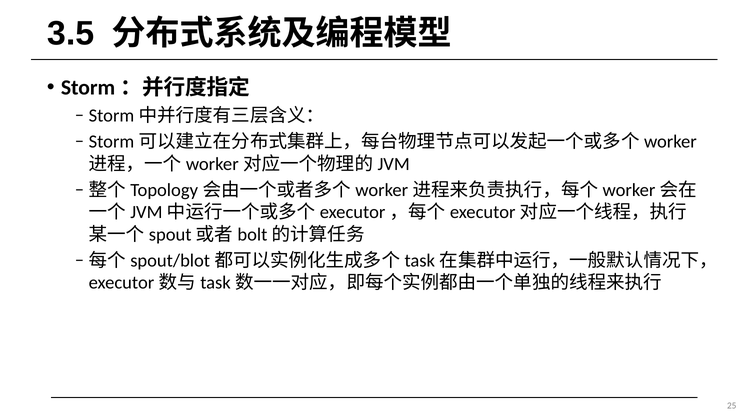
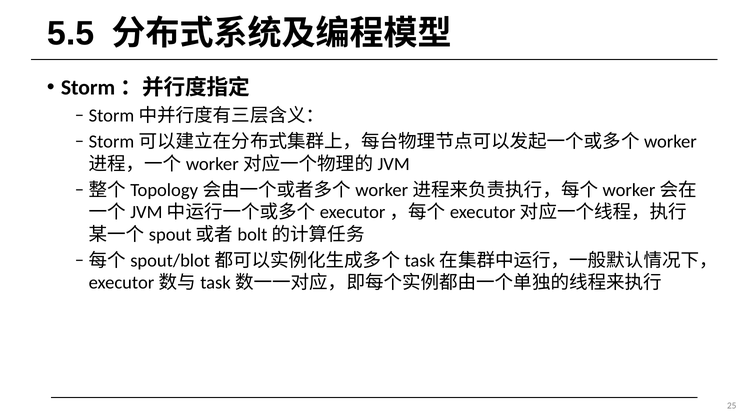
3.5: 3.5 -> 5.5 (71, 34)
